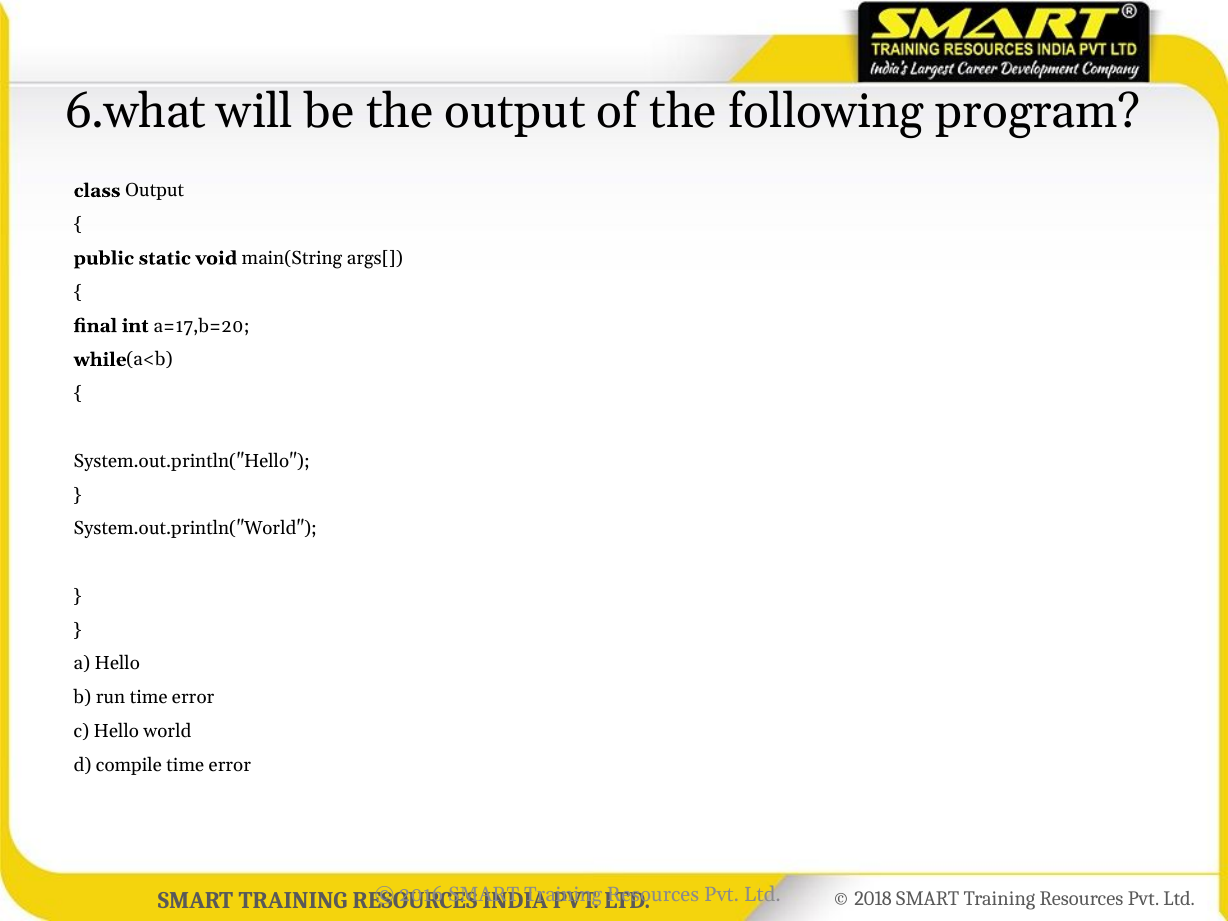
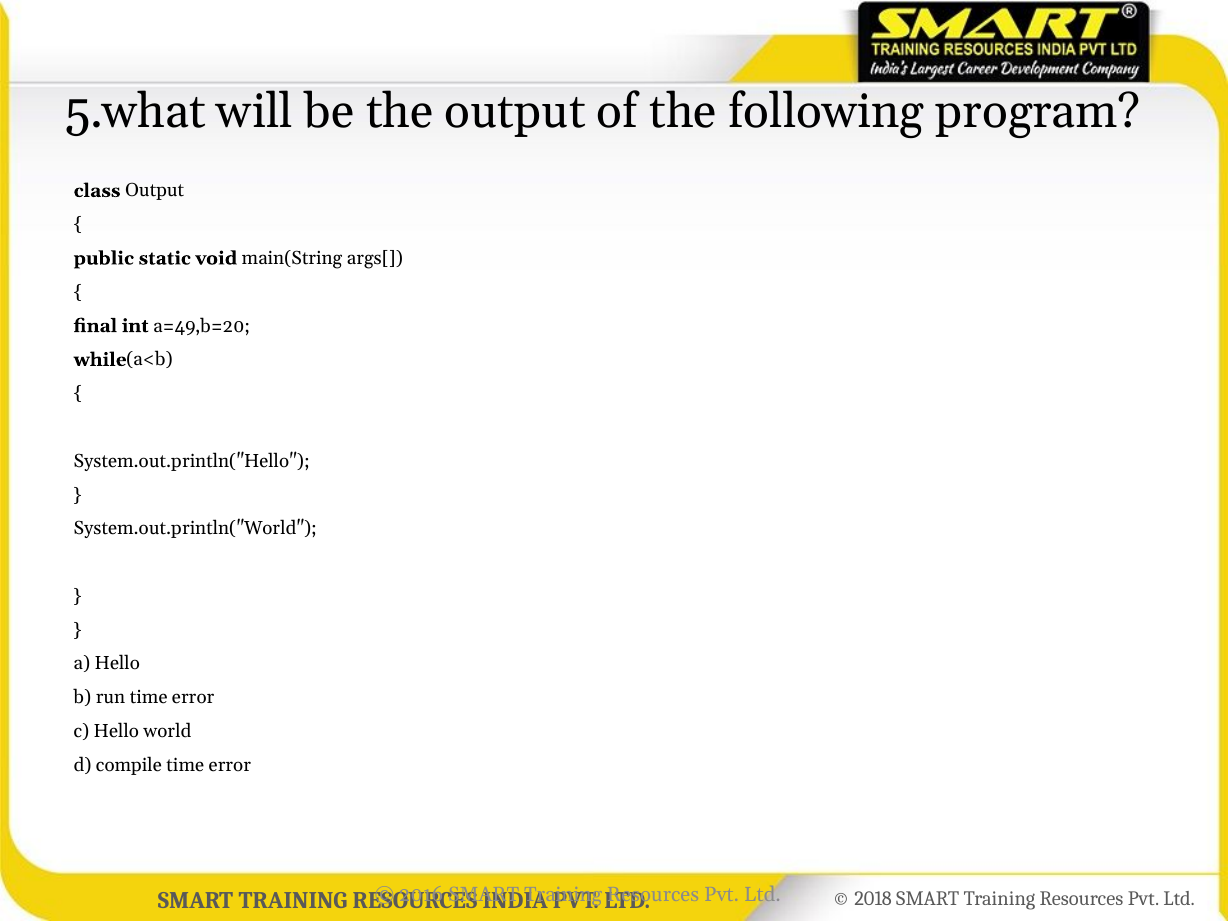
6.what: 6.what -> 5.what (136, 112)
a=17,b=20: a=17,b=20 -> a=49,b=20 (202, 326)
